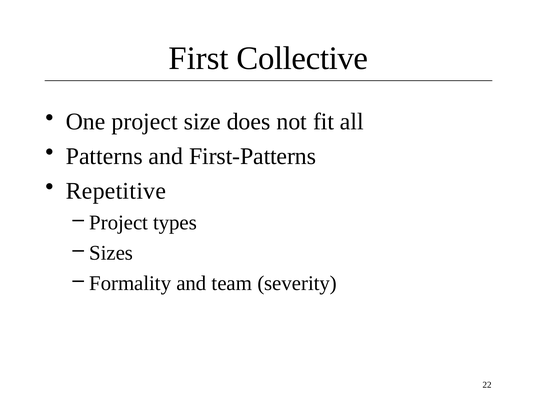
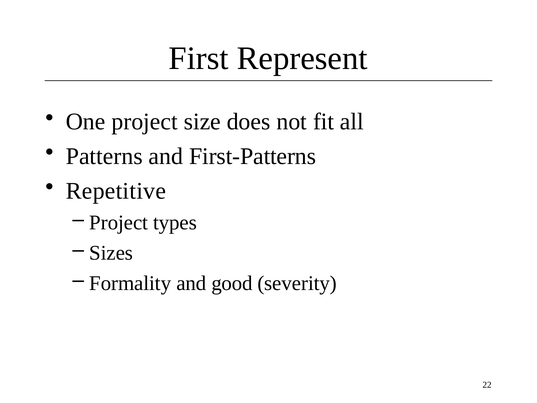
Collective: Collective -> Represent (302, 58)
team: team -> good (232, 283)
